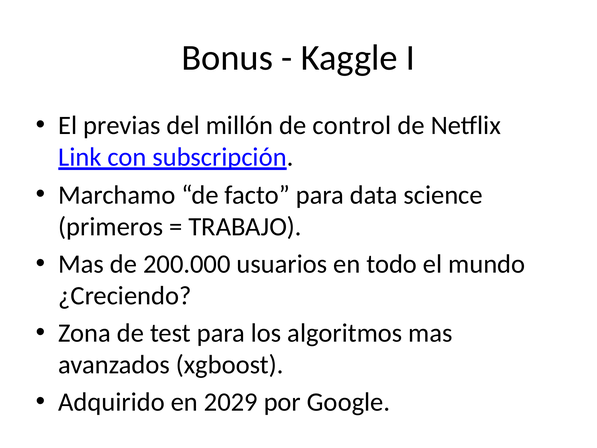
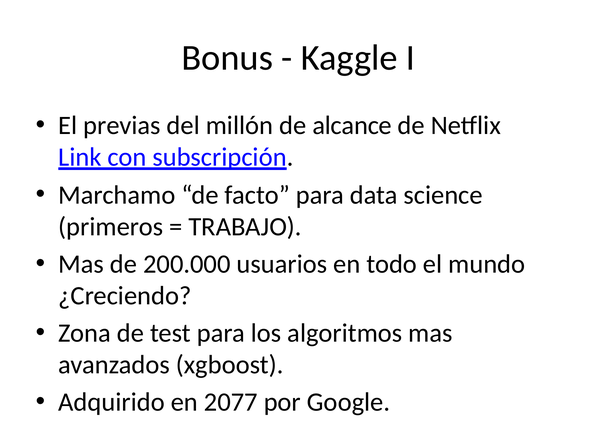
control: control -> alcance (352, 125)
2029: 2029 -> 2077 (231, 402)
